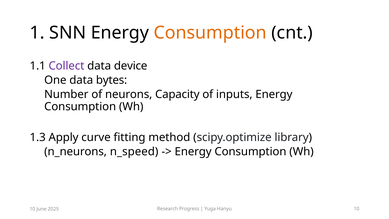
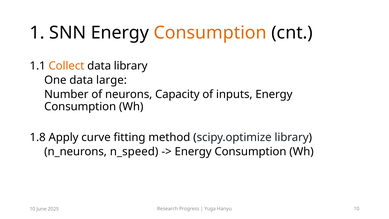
Collect colour: purple -> orange (66, 66)
data device: device -> library (131, 66)
bytes: bytes -> large (111, 80)
1.3: 1.3 -> 1.8 (38, 137)
